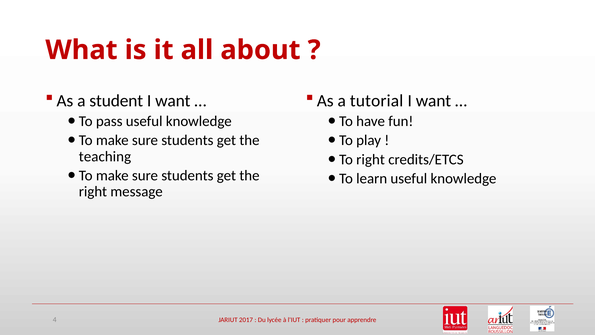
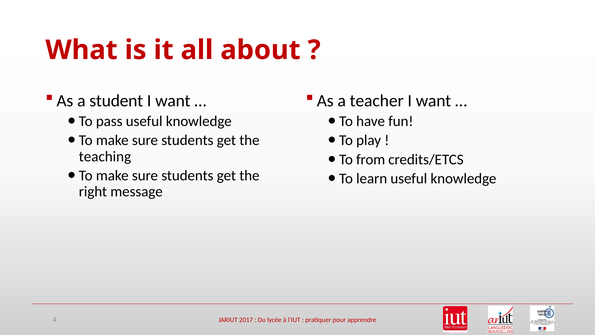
tutorial: tutorial -> teacher (377, 101)
To right: right -> from (371, 159)
